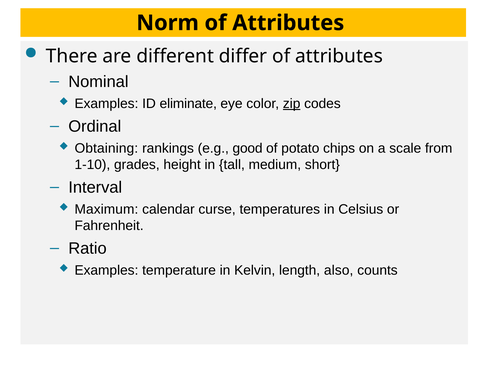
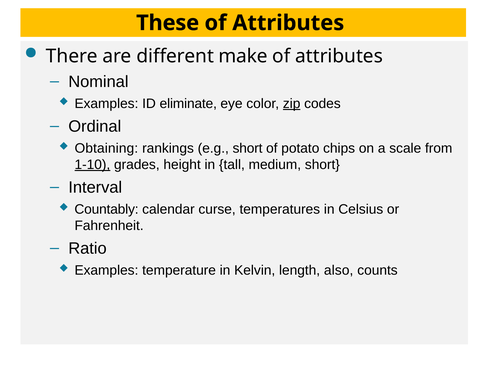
Norm: Norm -> These (168, 23)
differ: differ -> make (243, 56)
e.g good: good -> short (248, 148)
1-10 underline: none -> present (92, 165)
Maximum: Maximum -> Countably (107, 209)
